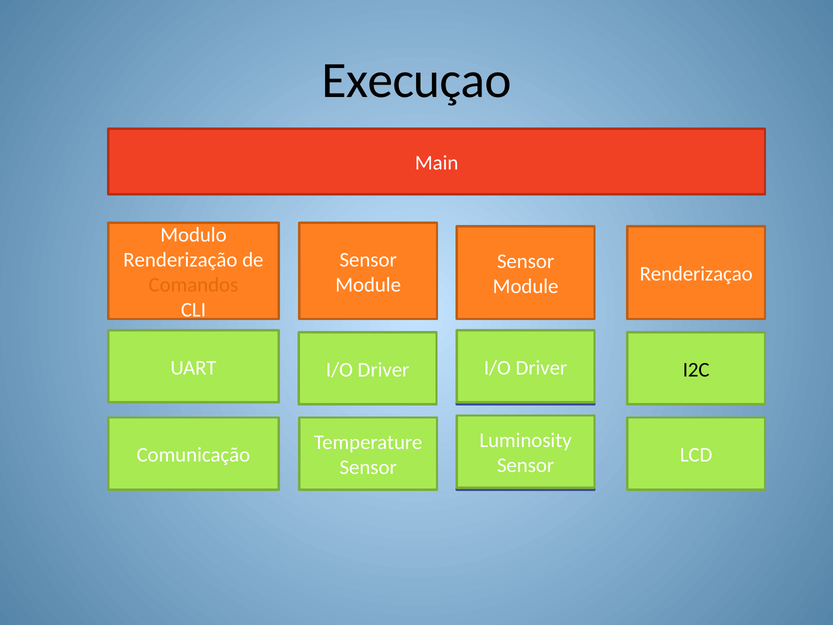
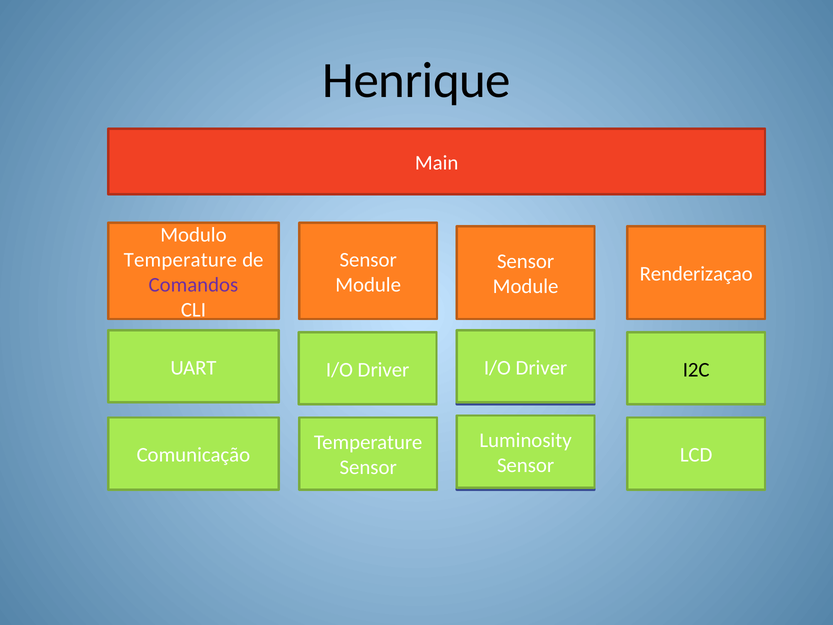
Execuçao: Execuçao -> Henrique (417, 81)
Renderização: Renderização -> Temperature (180, 260)
Comandos colour: orange -> purple (193, 285)
